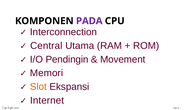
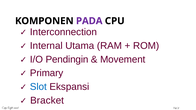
Central: Central -> Internal (46, 46)
Memori: Memori -> Primary (47, 73)
Slot colour: orange -> blue (38, 87)
Internet: Internet -> Bracket (47, 101)
